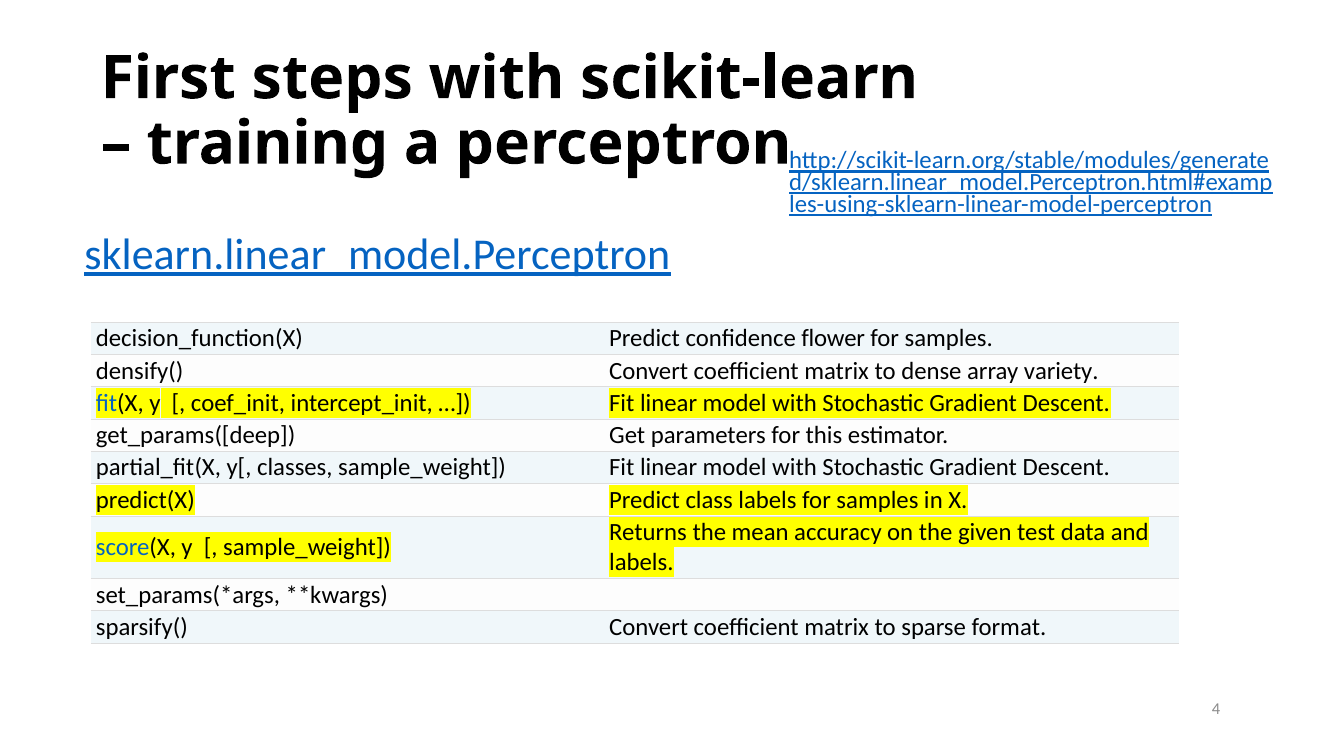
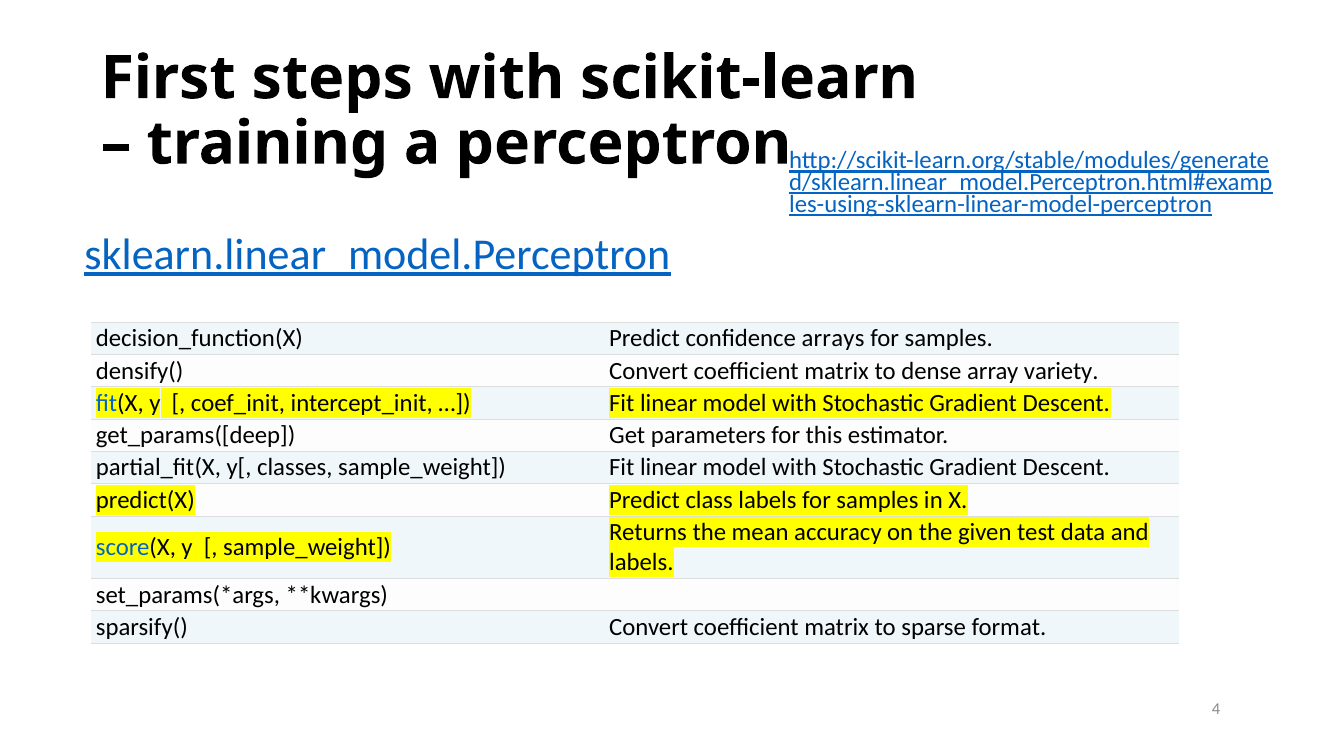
flower: flower -> arrays (833, 339)
